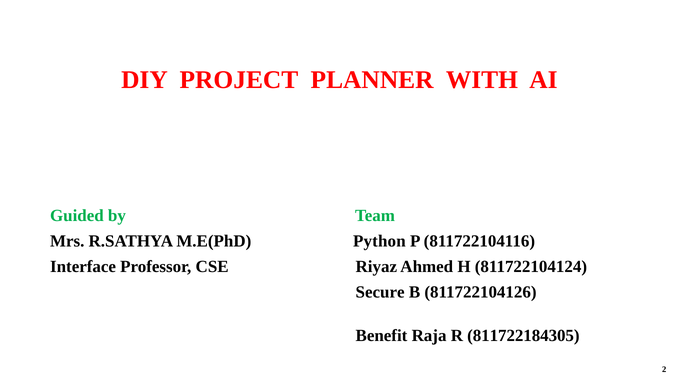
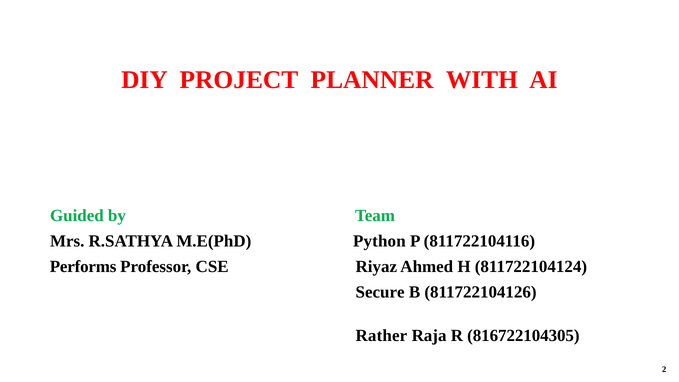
Interface: Interface -> Performs (83, 267)
Benefit: Benefit -> Rather (381, 336)
811722184305: 811722184305 -> 816722104305 (523, 336)
